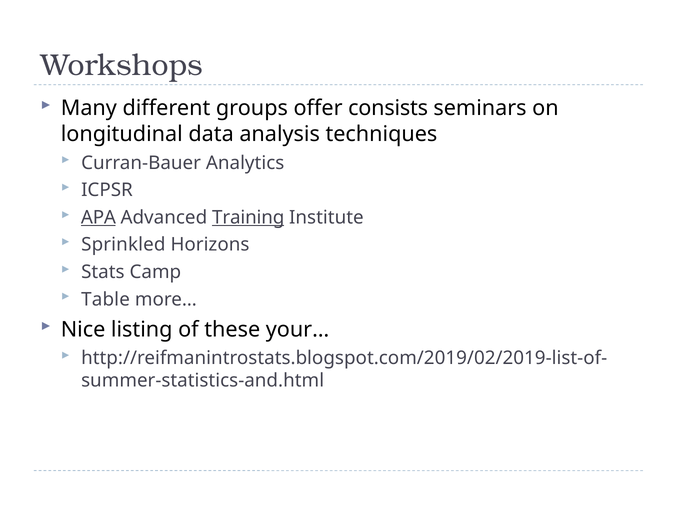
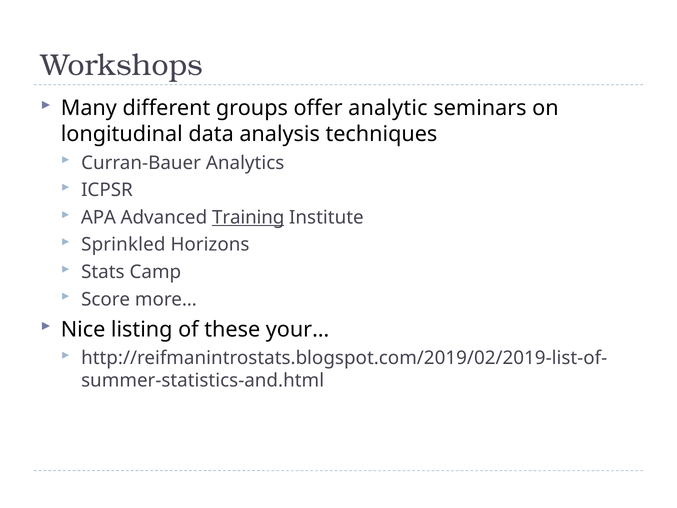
consists: consists -> analytic (388, 108)
APA underline: present -> none (98, 217)
Table: Table -> Score (106, 299)
